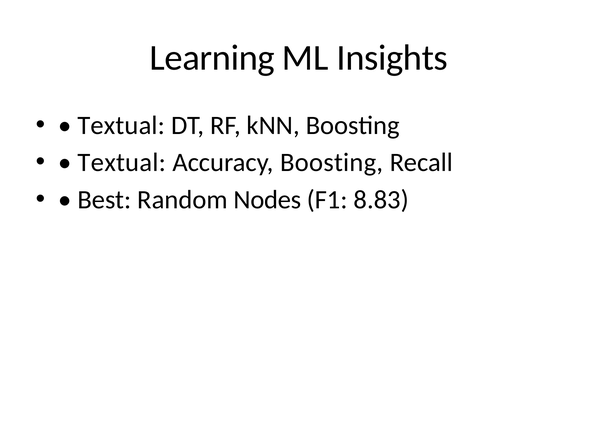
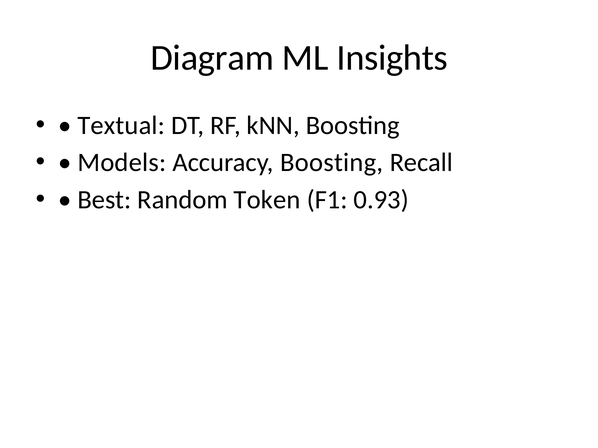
Learning: Learning -> Diagram (212, 58)
Textual: Textual -> Models (122, 163)
Nodes: Nodes -> Token (267, 200)
8.83: 8.83 -> 0.93 (381, 200)
